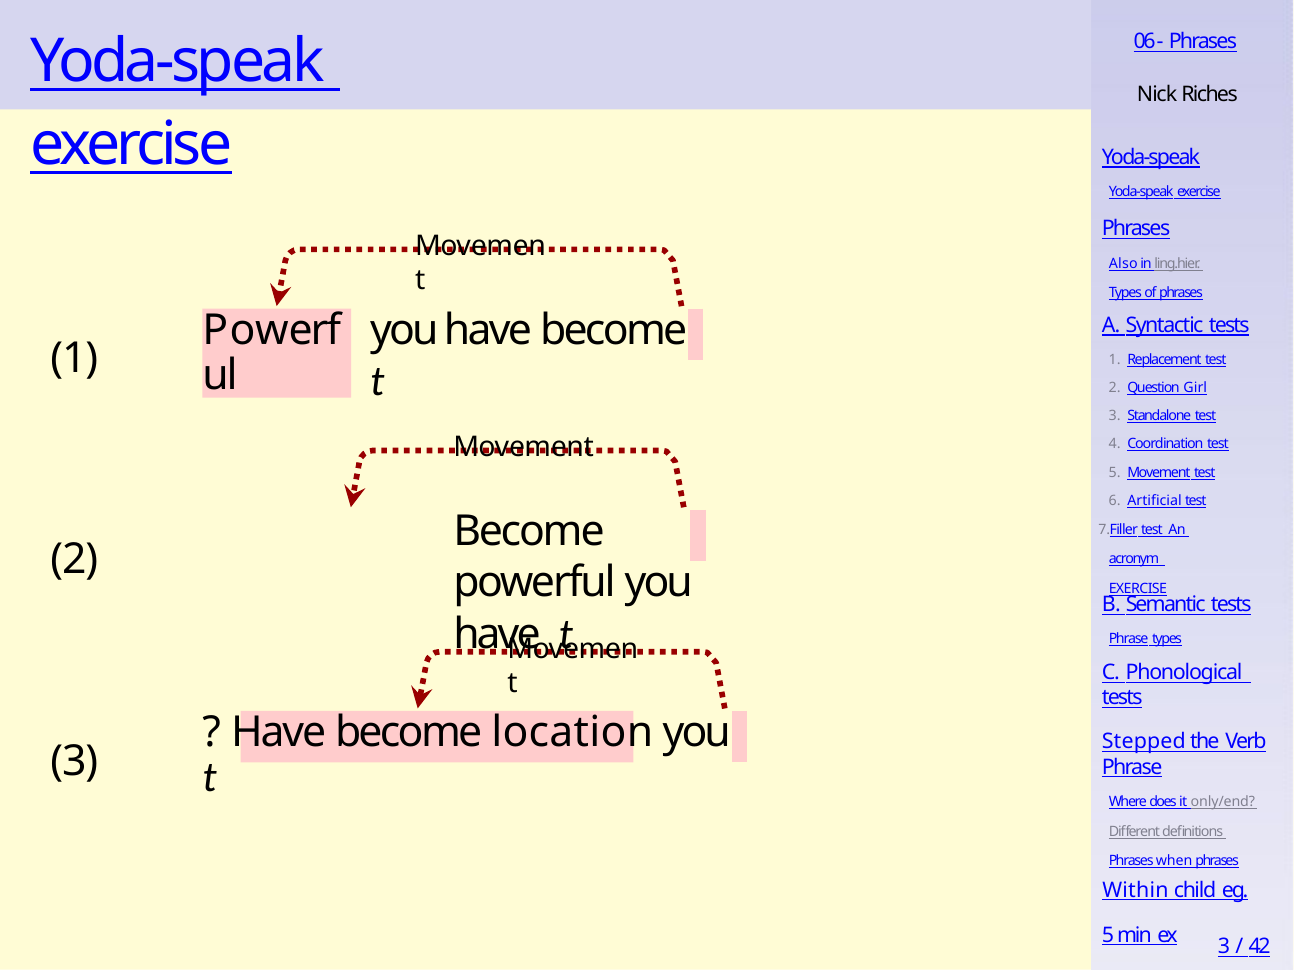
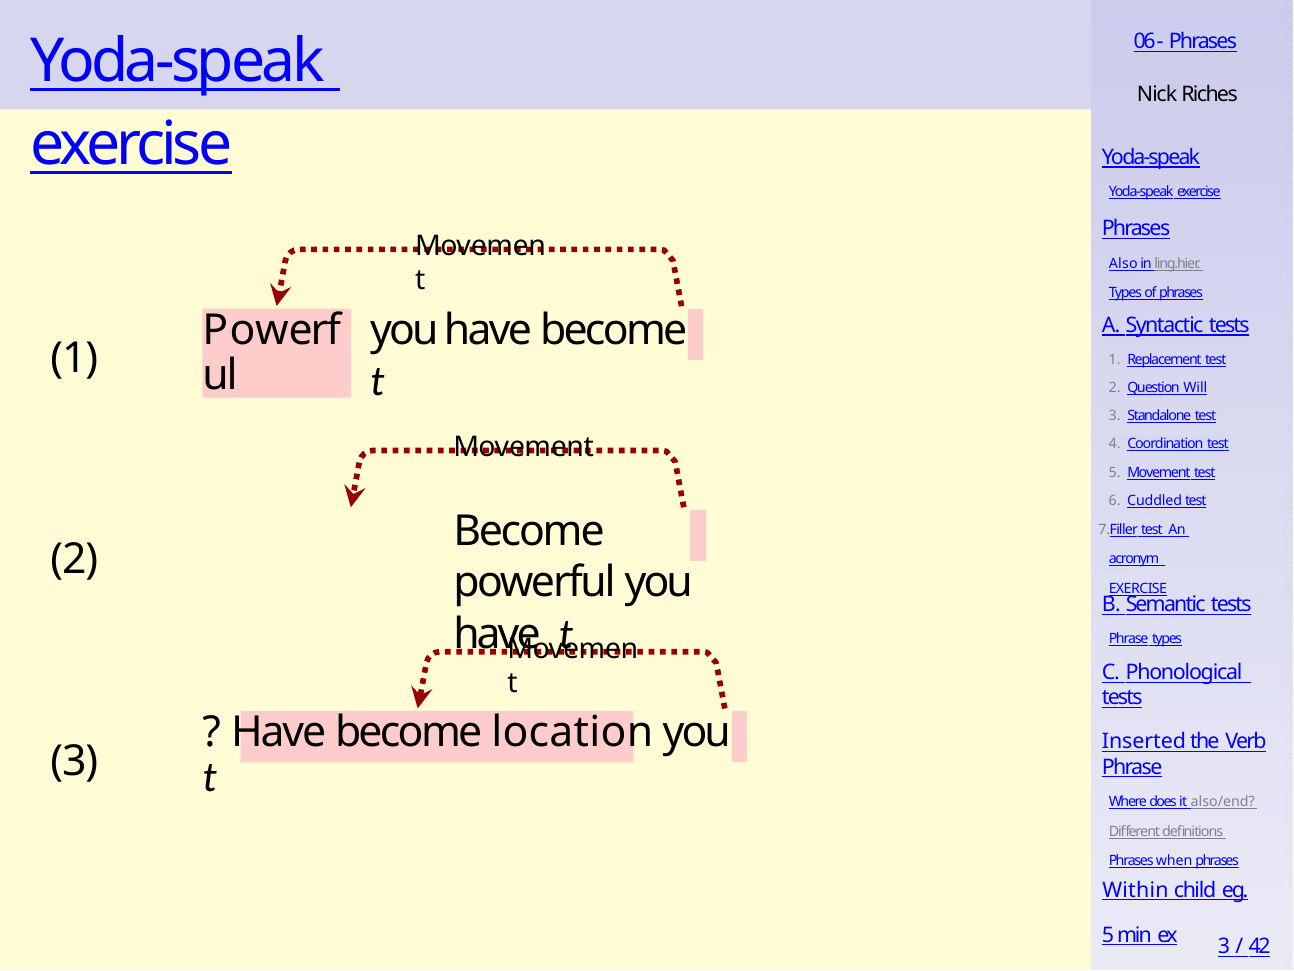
Girl: Girl -> Will (1195, 388)
Artificial: Artificial -> Cuddled (1155, 501)
Stepped: Stepped -> Inserted (1144, 742)
only/end: only/end -> also/end (1223, 802)
